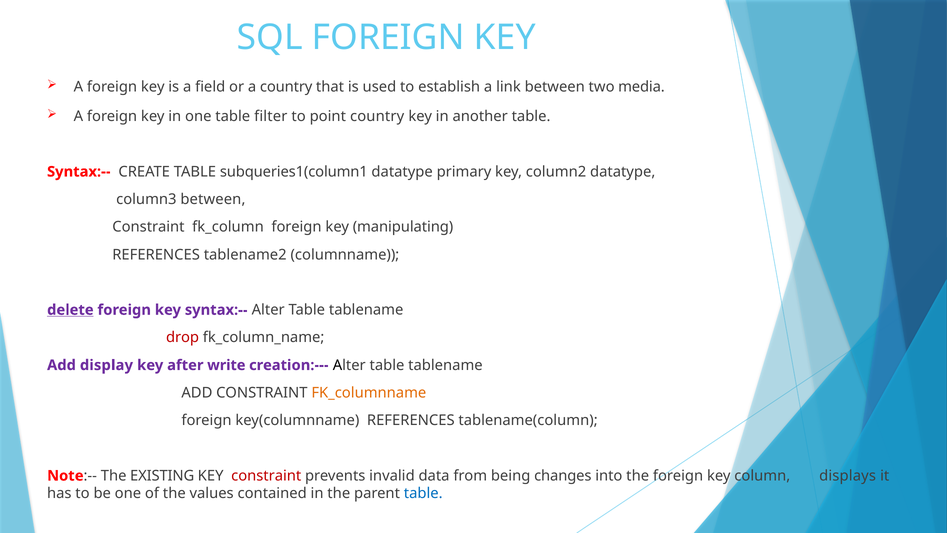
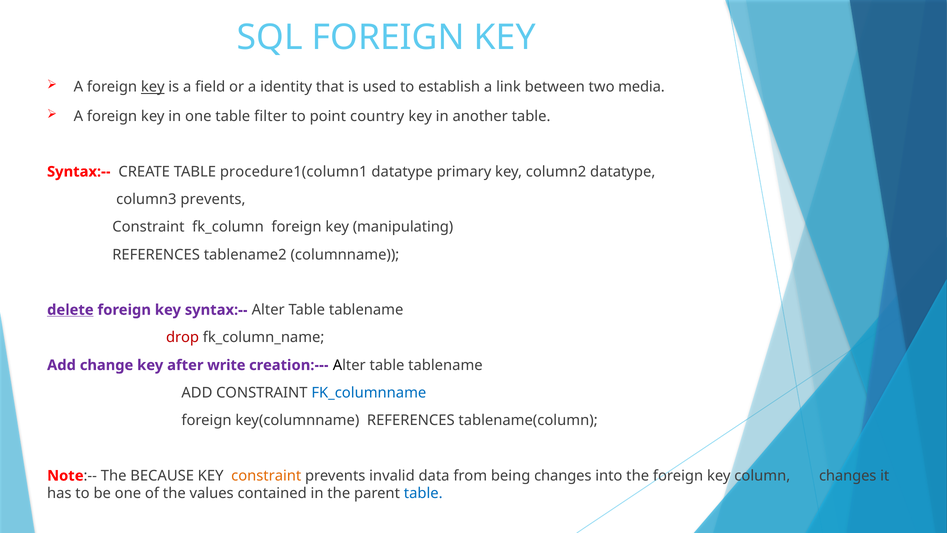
key underline: none -> present (153, 87)
a country: country -> identity (286, 87)
subqueries1(column1: subqueries1(column1 -> procedure1(column1 (294, 172)
column3 between: between -> prevents (213, 199)
display: display -> change (107, 365)
FK_columnname colour: orange -> blue (369, 393)
EXISTING: EXISTING -> BECAUSE (162, 476)
constraint colour: red -> orange (266, 476)
column displays: displays -> changes (848, 476)
